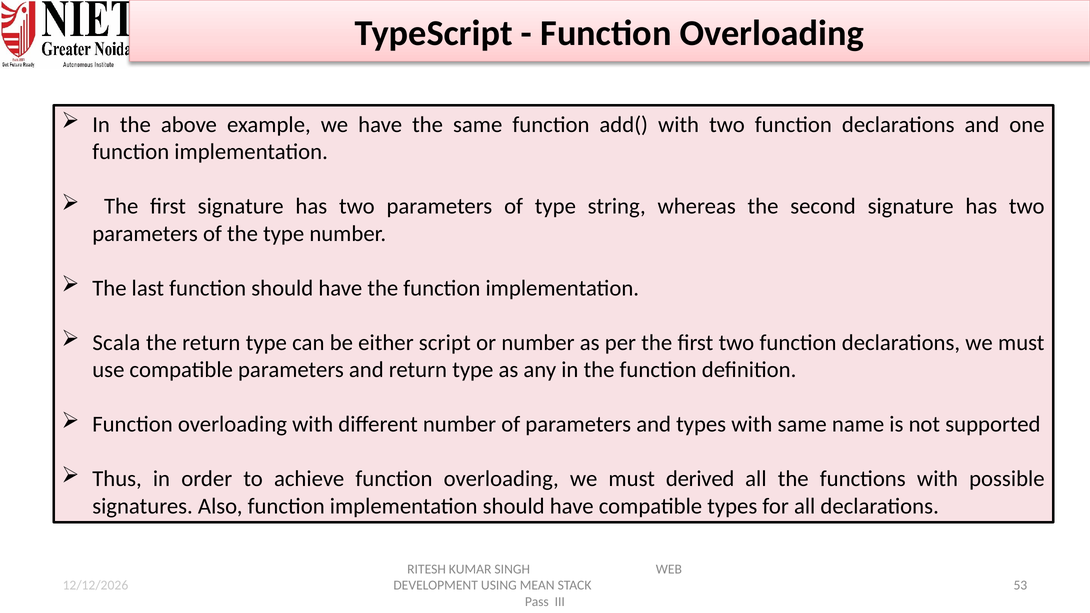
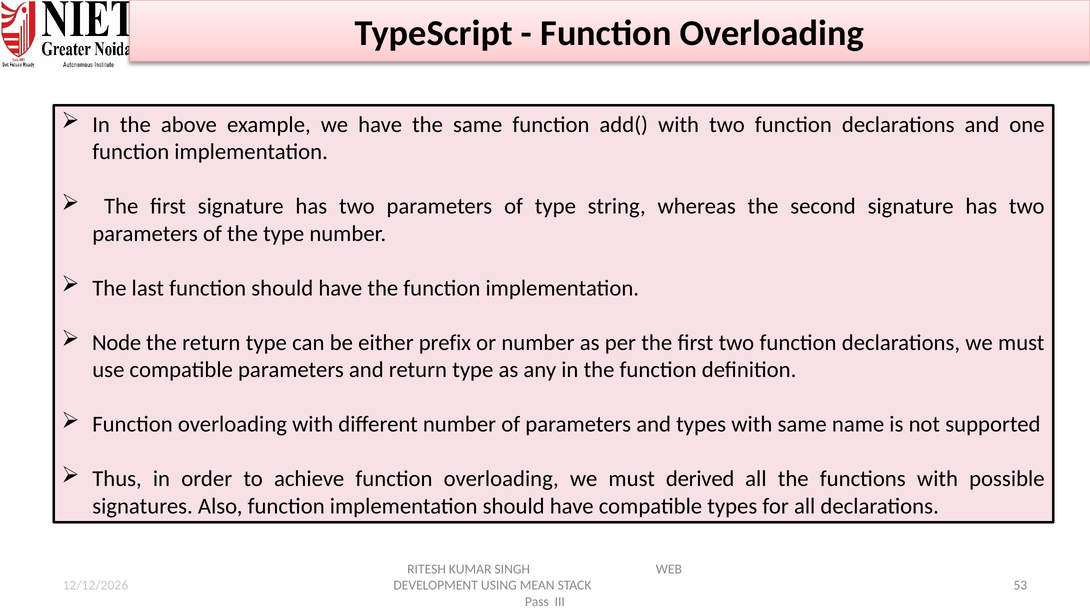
Scala: Scala -> Node (117, 343)
script: script -> prefix (445, 343)
